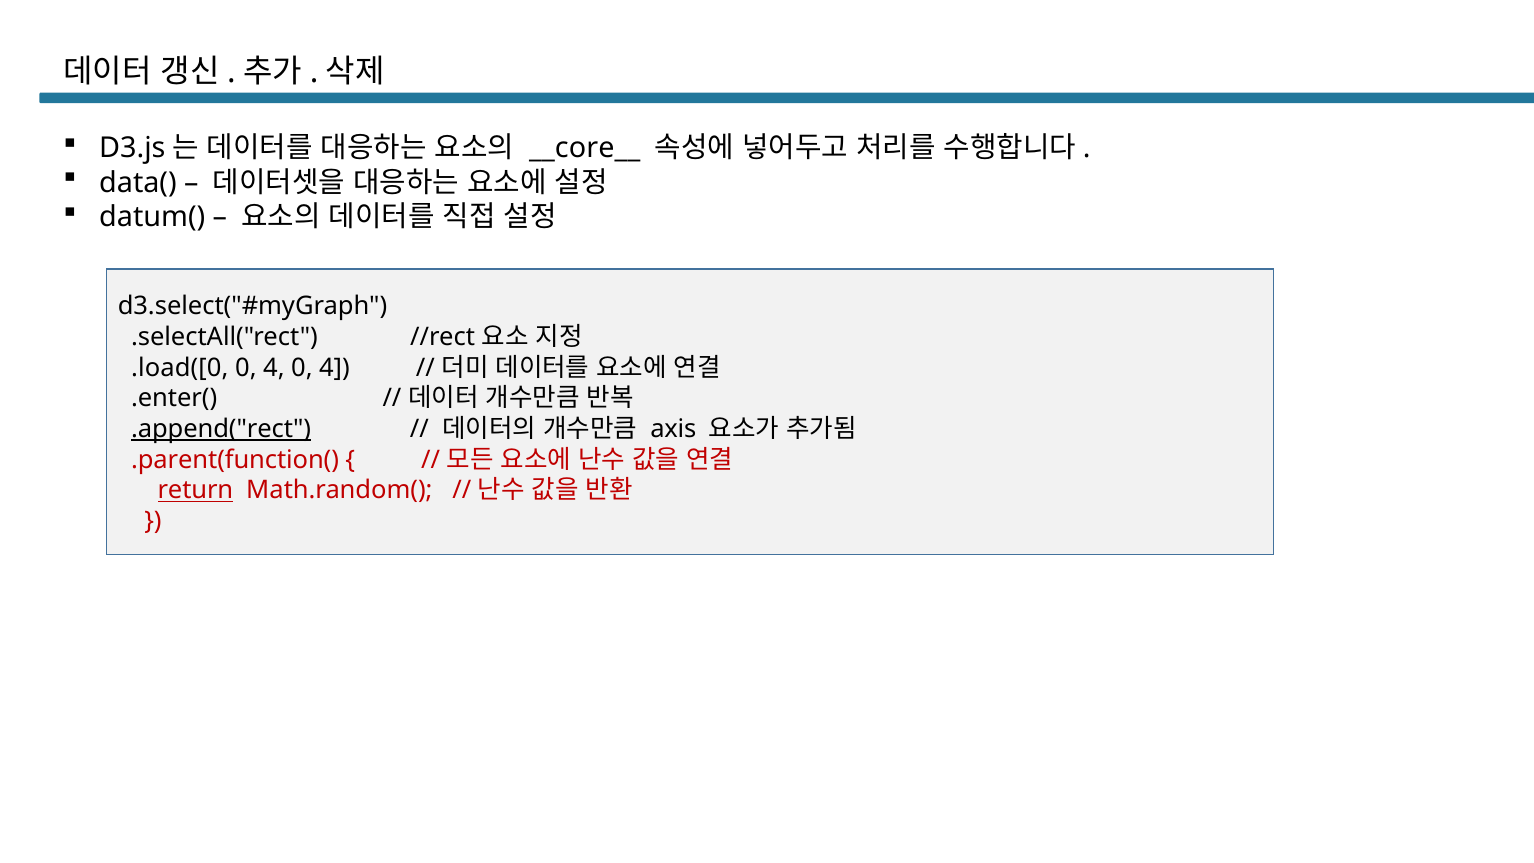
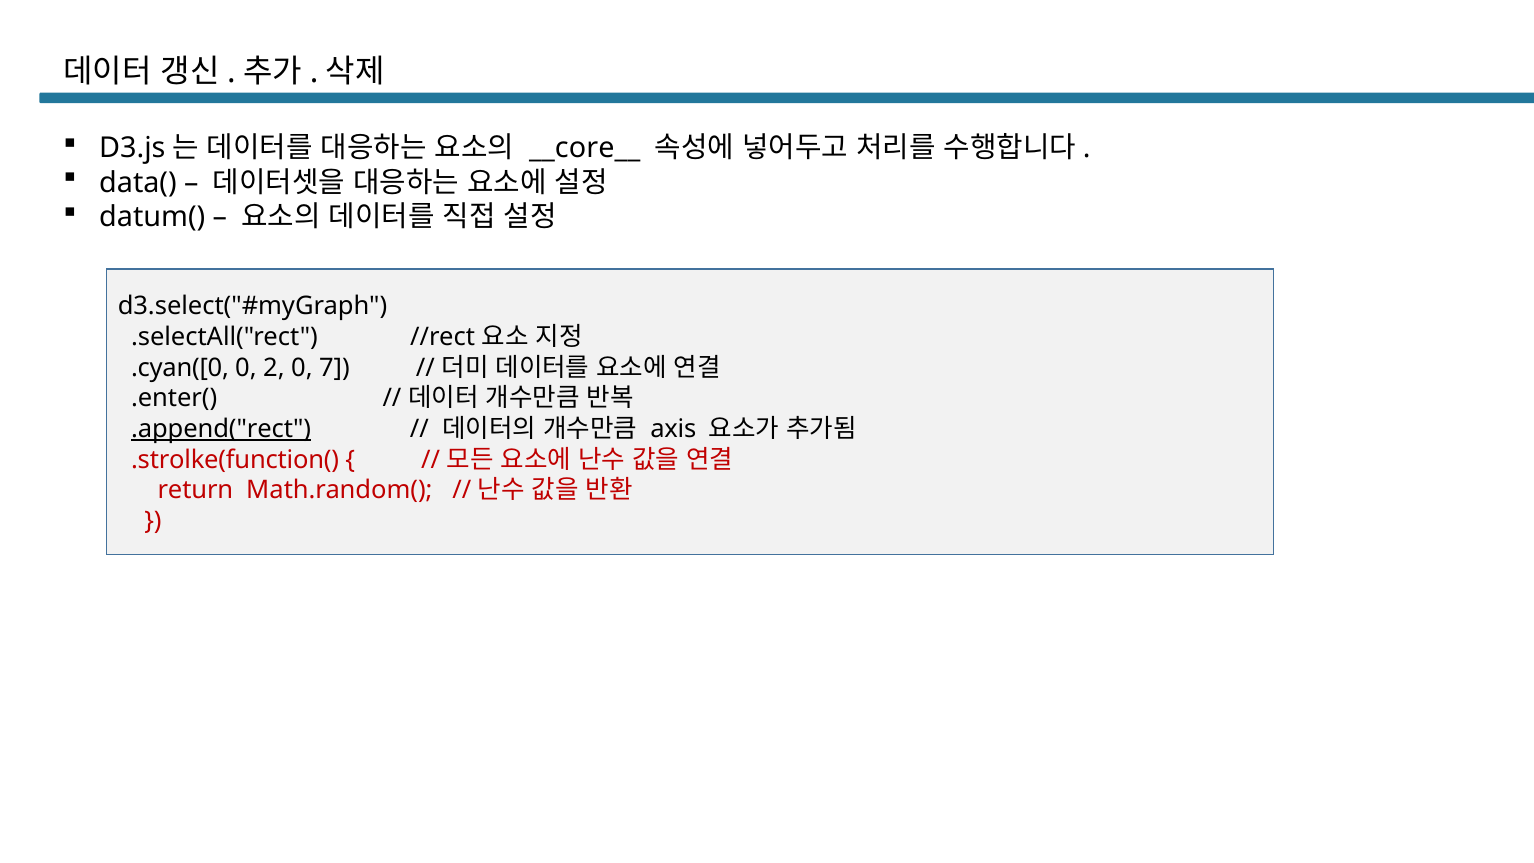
.load([0: .load([0 -> .cyan([0 (180, 368)
4: 4 -> 2 (274, 368)
4: 4 -> 7 (334, 368)
.parent(function(: .parent(function( -> .strolke(function( (235, 460)
return underline: present -> none (195, 490)
